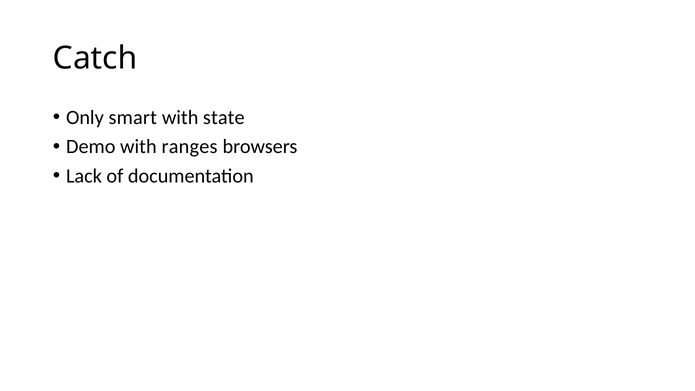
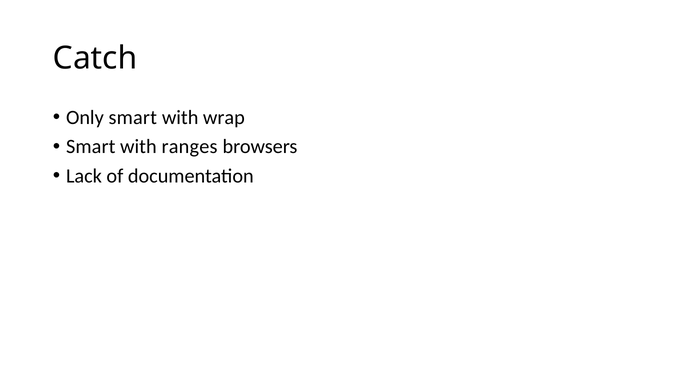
state: state -> wrap (224, 118)
Demo: Demo -> Smart (91, 147)
